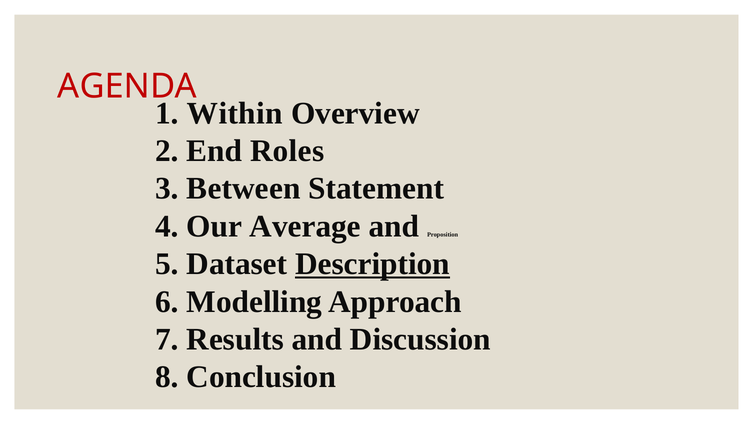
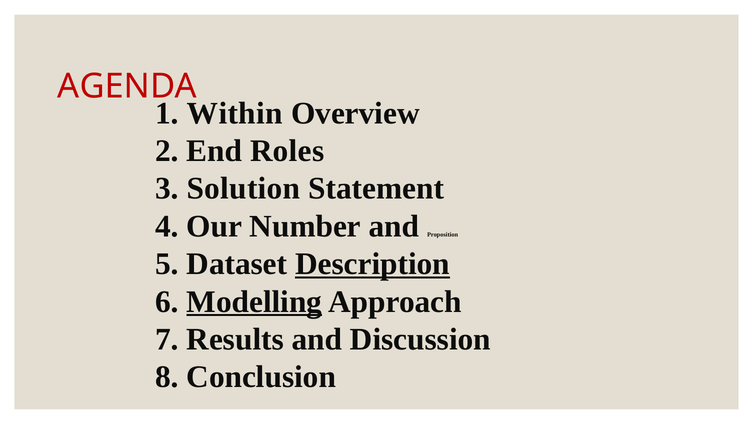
Between: Between -> Solution (243, 188)
Average: Average -> Number (305, 226)
Modelling underline: none -> present (254, 301)
